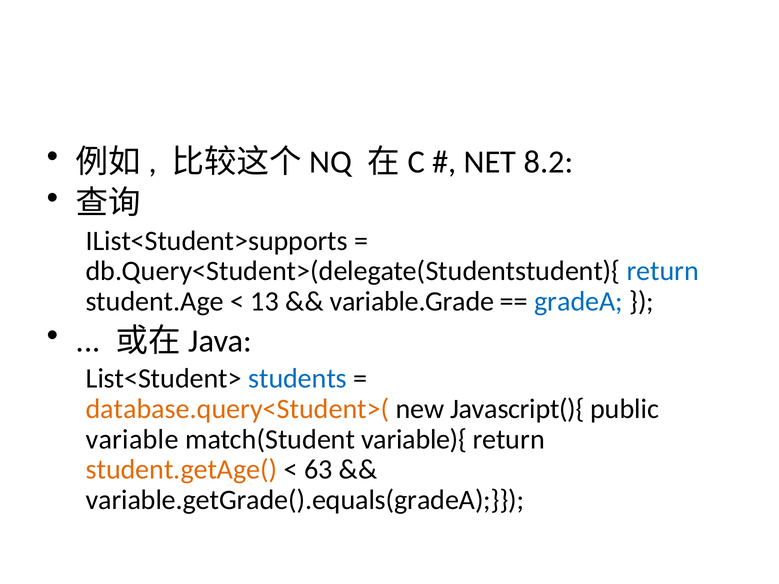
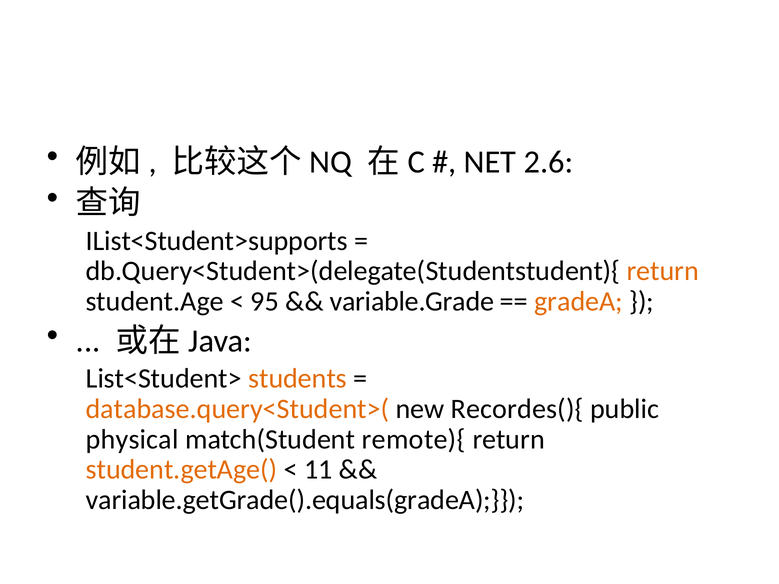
8.2: 8.2 -> 2.6 (548, 162)
return colour: blue -> orange (663, 271)
13: 13 -> 95 (265, 302)
gradeA colour: blue -> orange (579, 302)
students colour: blue -> orange (298, 379)
Javascript(){: Javascript(){ -> Recordes(){ (517, 409)
variable: variable -> physical (132, 439)
variable){: variable){ -> remote){ (414, 439)
63: 63 -> 11 (318, 470)
